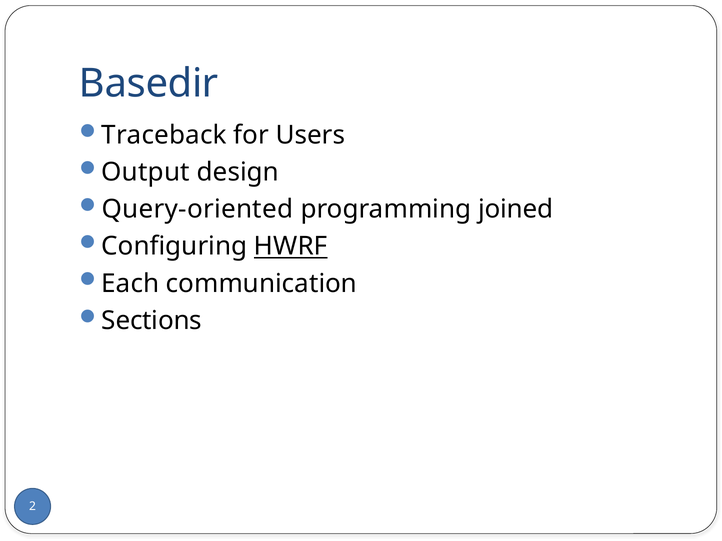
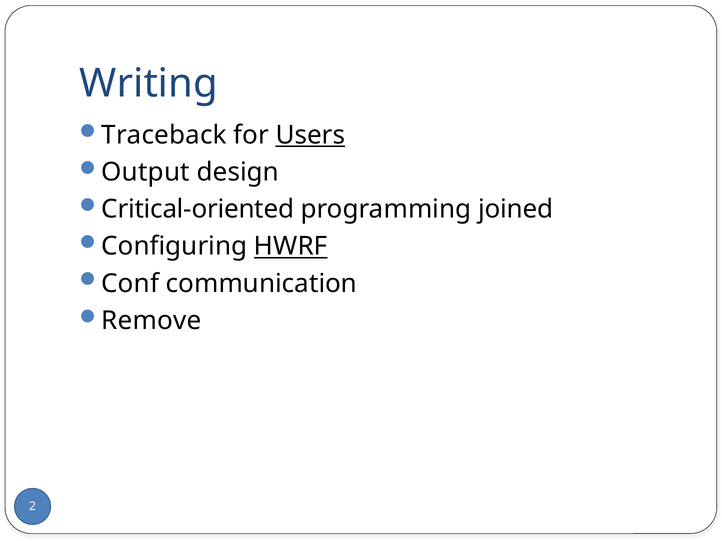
Basedir: Basedir -> Writing (149, 83)
Users underline: none -> present (310, 135)
Query-oriented: Query-oriented -> Critical-oriented (198, 210)
Each: Each -> Conf (130, 284)
Sections: Sections -> Remove (151, 321)
